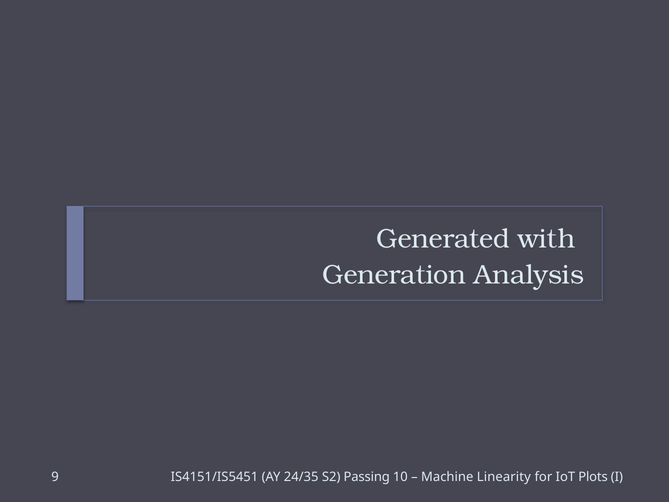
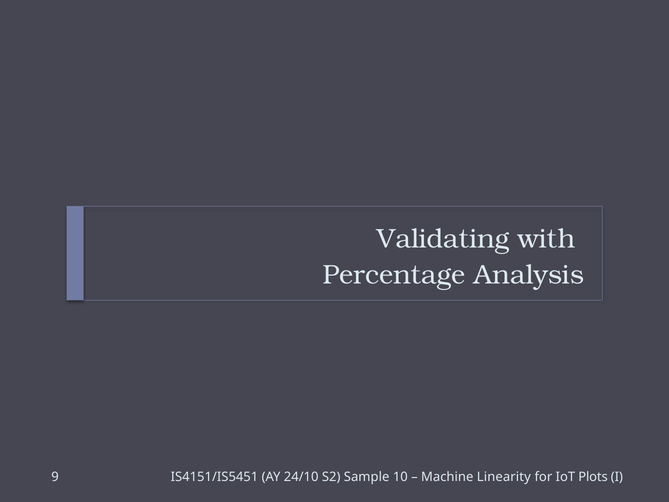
Generated: Generated -> Validating (443, 239)
Generation: Generation -> Percentage (394, 275)
24/35: 24/35 -> 24/10 (301, 477)
Passing: Passing -> Sample (367, 477)
